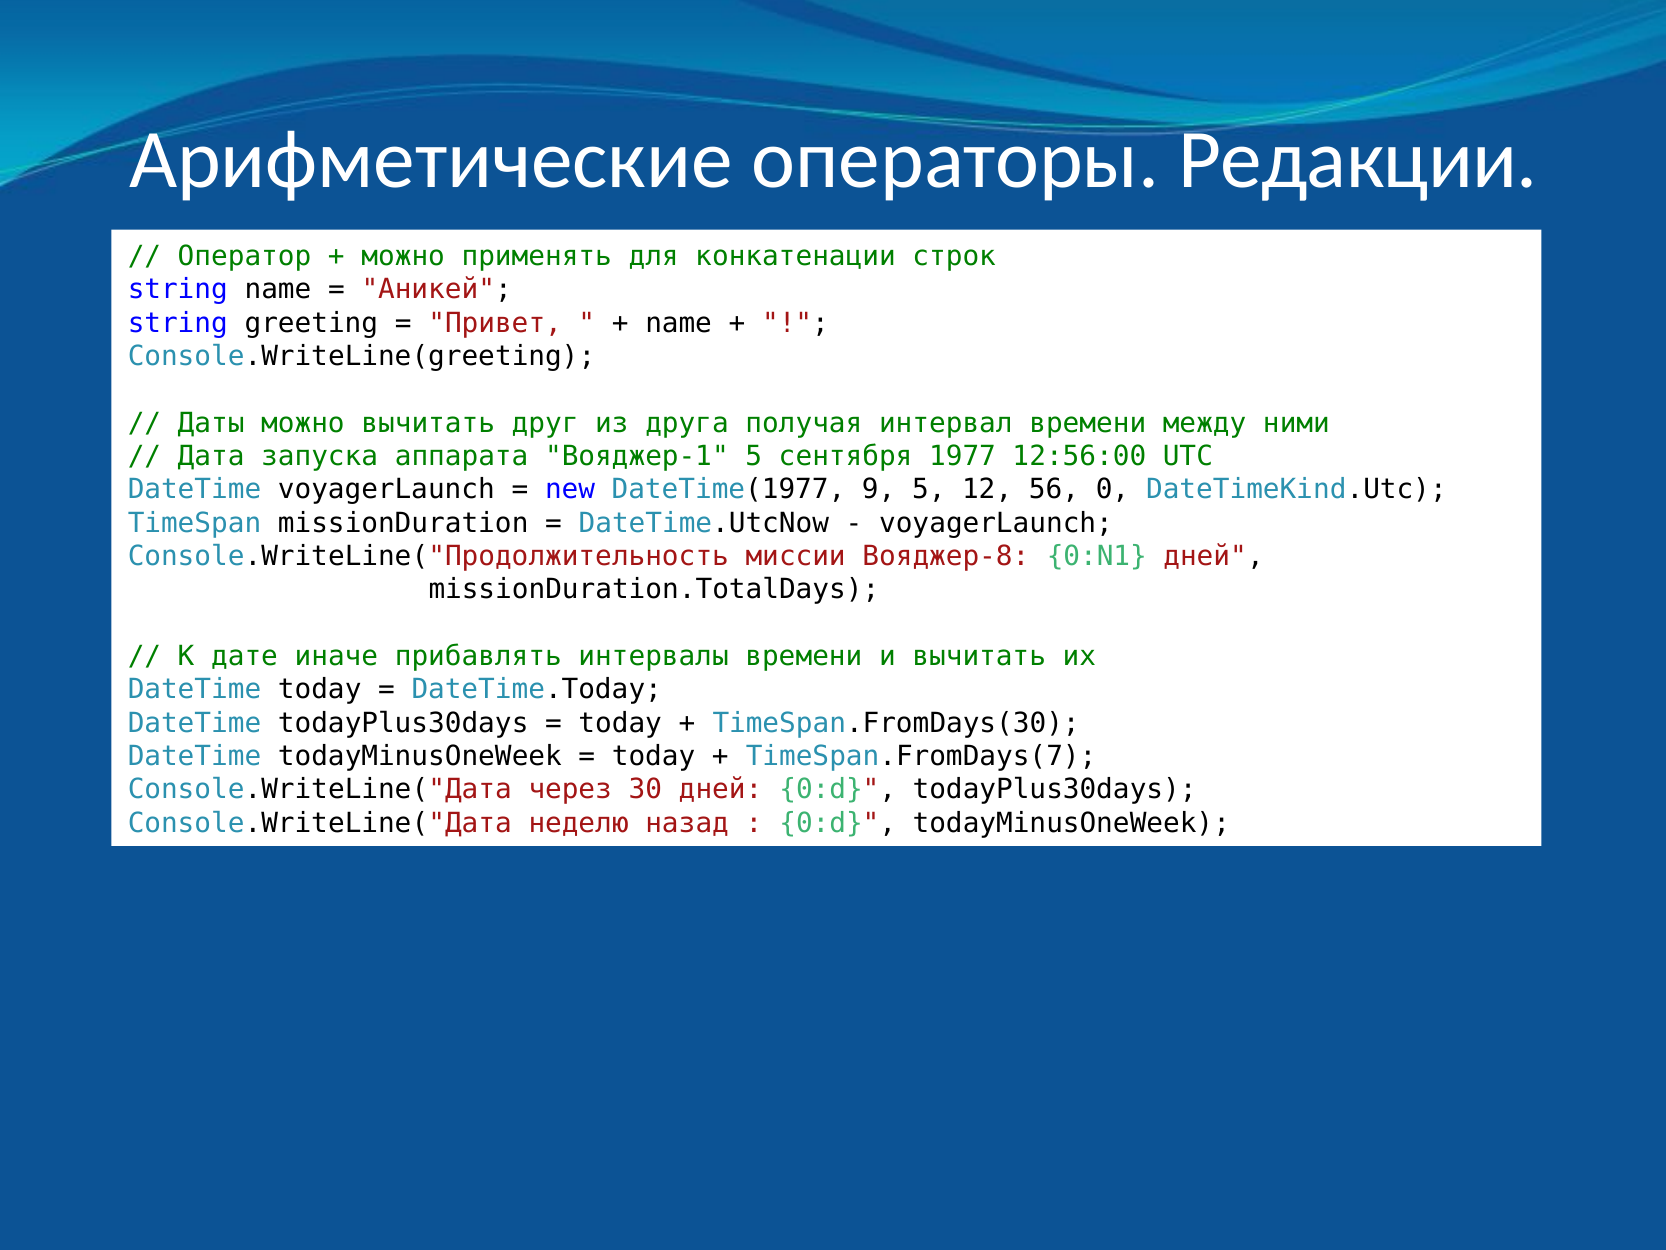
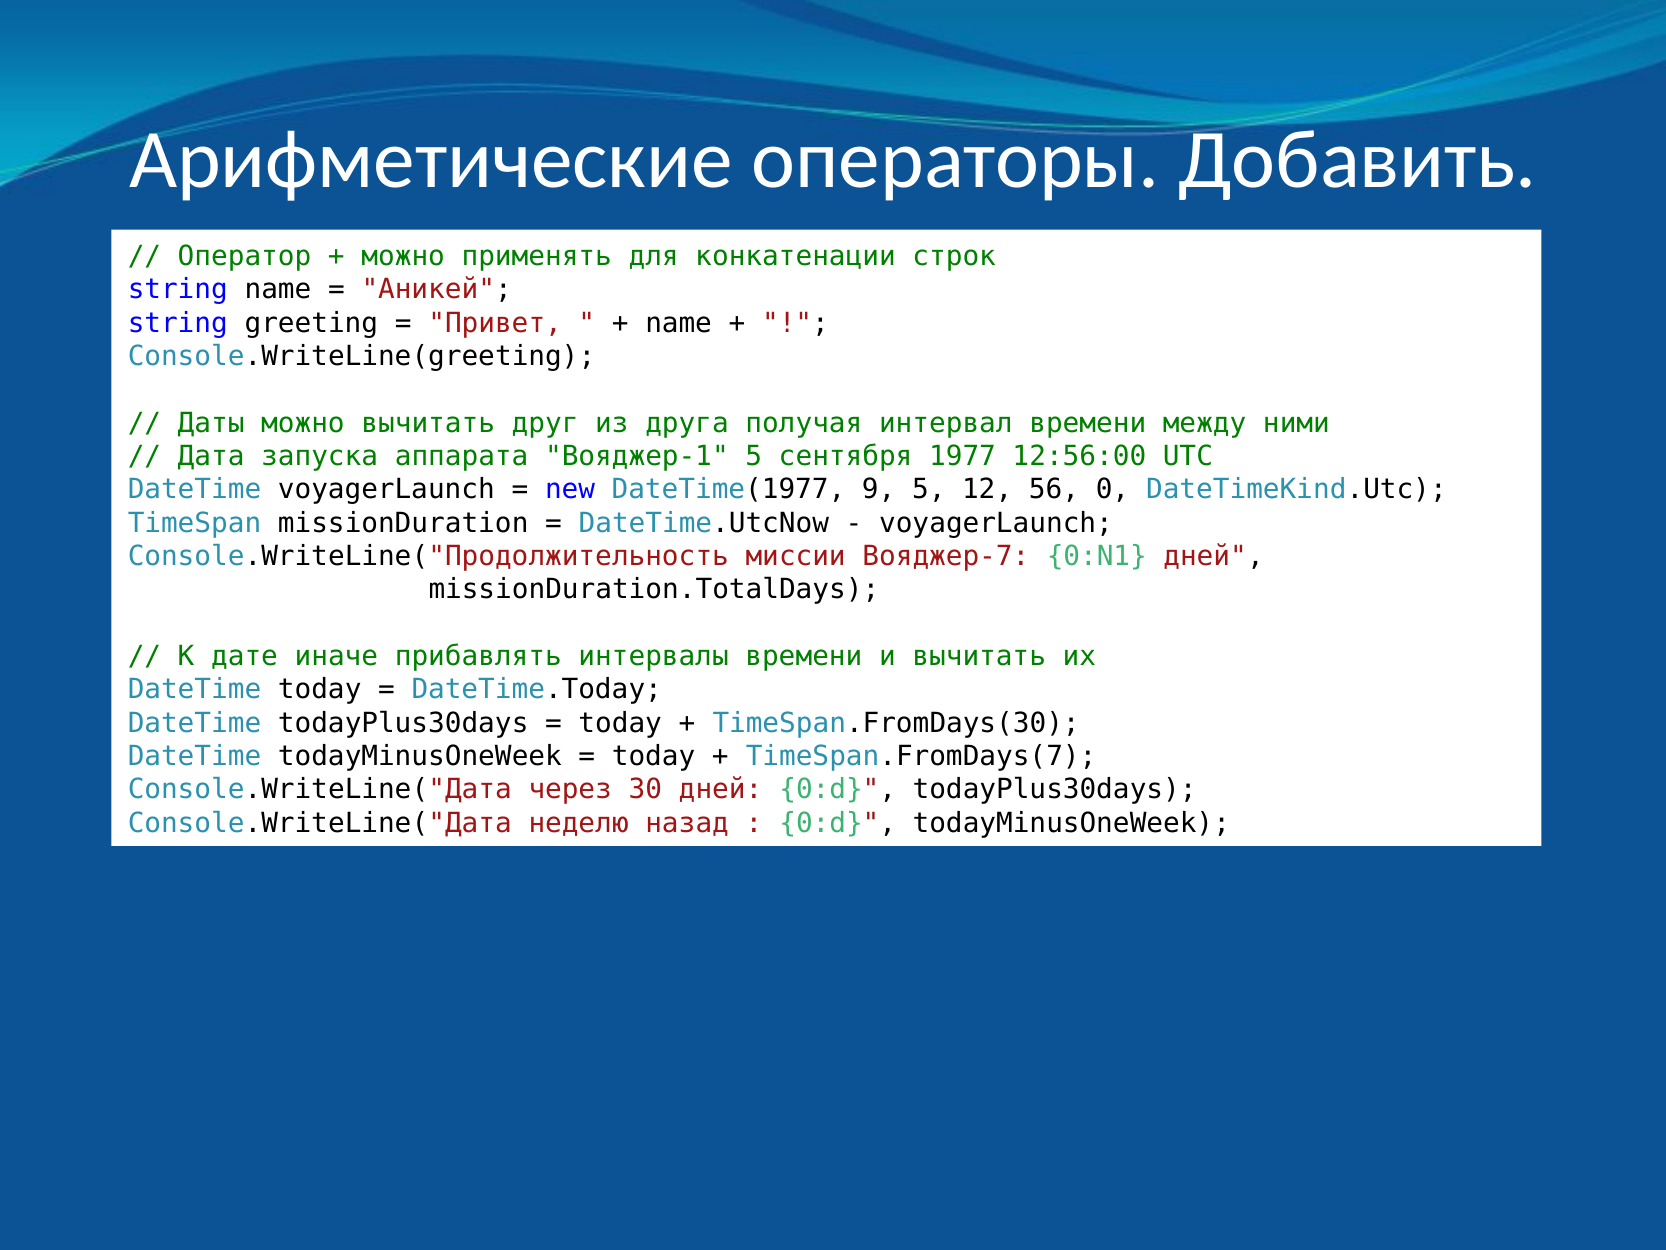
Редакции: Редакции -> Добавить (1358, 160)
Вояджер-8: Вояджер-8 -> Вояджер-7 (946, 556)
